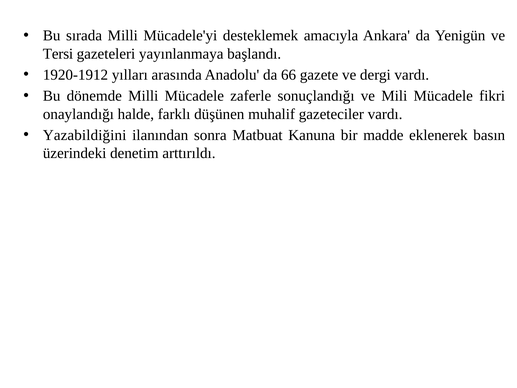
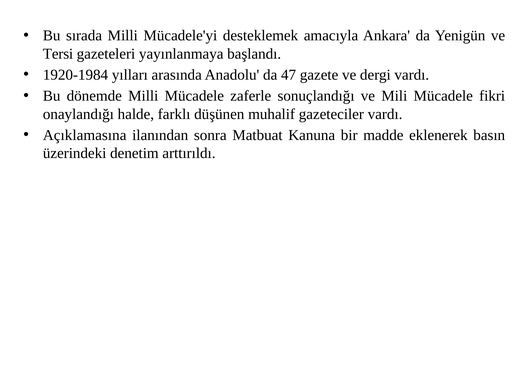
1920-1912: 1920-1912 -> 1920-1984 (75, 75)
66: 66 -> 47 (289, 75)
Yazabildiğini: Yazabildiğini -> Açıklamasına (85, 135)
